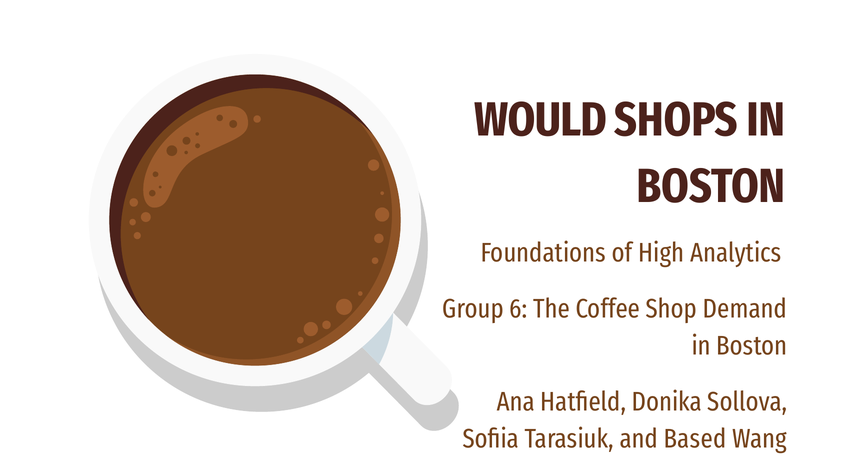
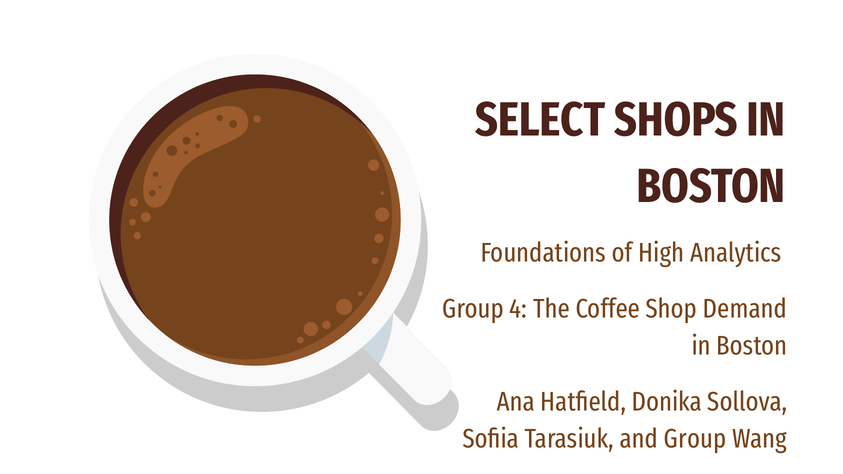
WOULD: WOULD -> SELECT (540, 120)
6: 6 -> 4 (518, 309)
and Based: Based -> Group (695, 439)
